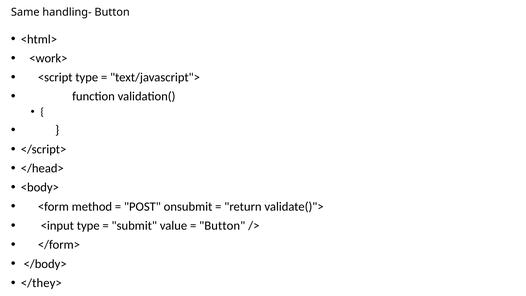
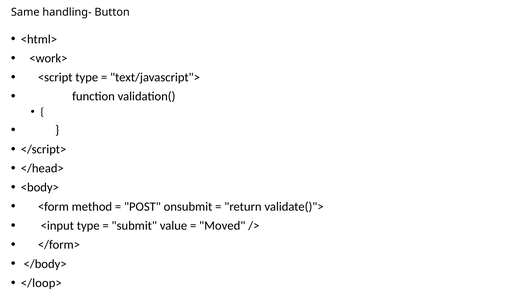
Button: Button -> Moved (222, 226)
</they>: </they> -> </loop> (41, 283)
